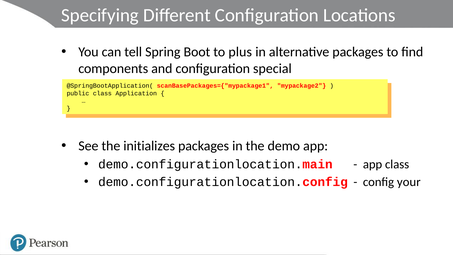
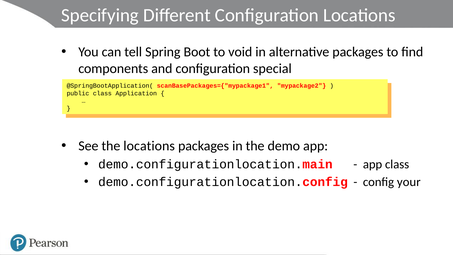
plus: plus -> void (240, 52)
the initializes: initializes -> locations (149, 146)
